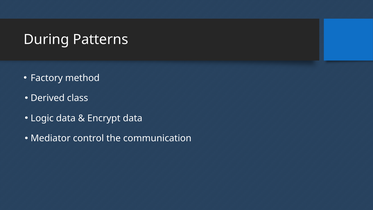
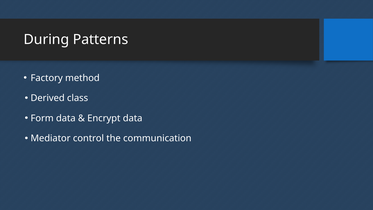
Logic: Logic -> Form (42, 118)
